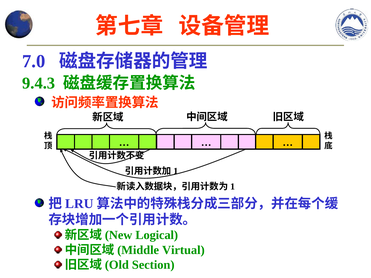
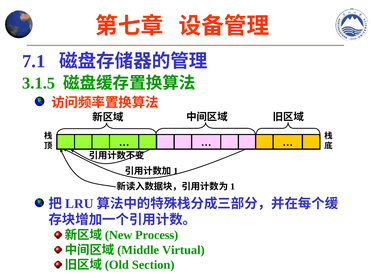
7.0: 7.0 -> 7.1 (34, 61)
9.4.3: 9.4.3 -> 3.1.5 (39, 83)
Logical: Logical -> Process (157, 235)
